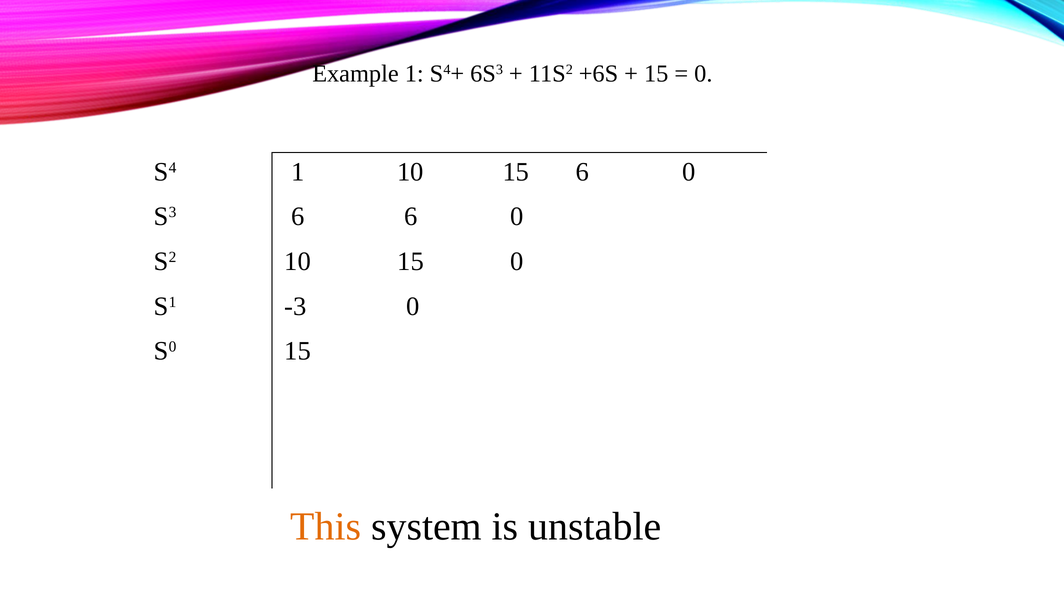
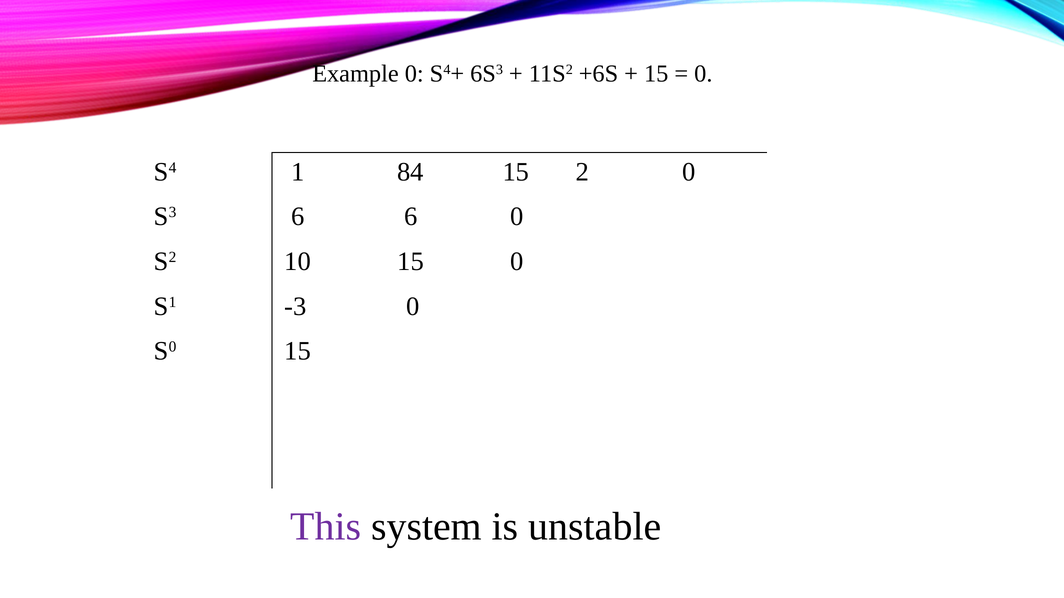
Example 1: 1 -> 0 (414, 74)
1 10: 10 -> 84 (410, 172)
15 6: 6 -> 2 (582, 172)
This colour: orange -> purple (326, 527)
